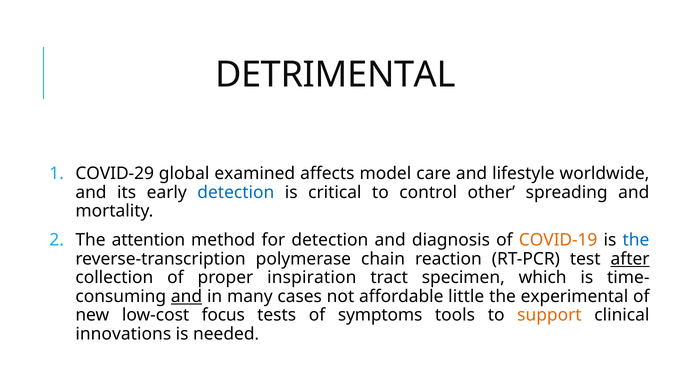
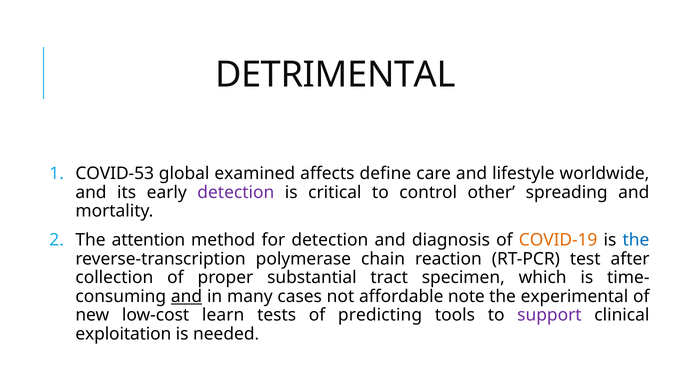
COVID-29: COVID-29 -> COVID-53 (115, 174)
model: model -> define (385, 174)
detection colour: blue -> purple (236, 192)
after underline: present -> none (630, 259)
inspiration: inspiration -> substantial (312, 278)
little: little -> note (466, 296)
focus: focus -> learn (223, 315)
symptoms: symptoms -> predicting (380, 315)
support colour: orange -> purple (549, 315)
innovations: innovations -> exploitation (123, 334)
